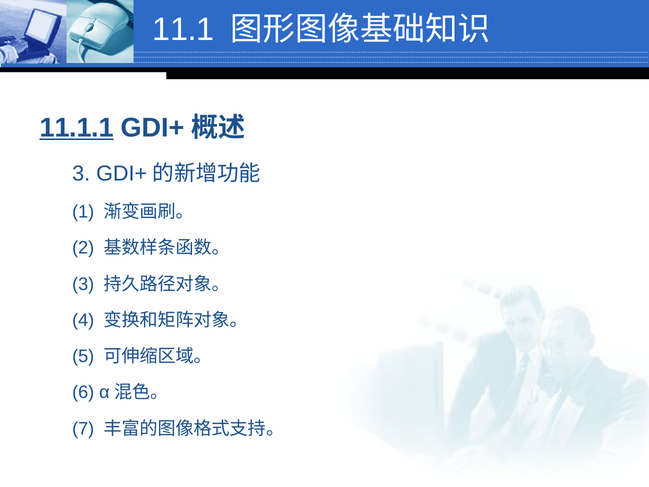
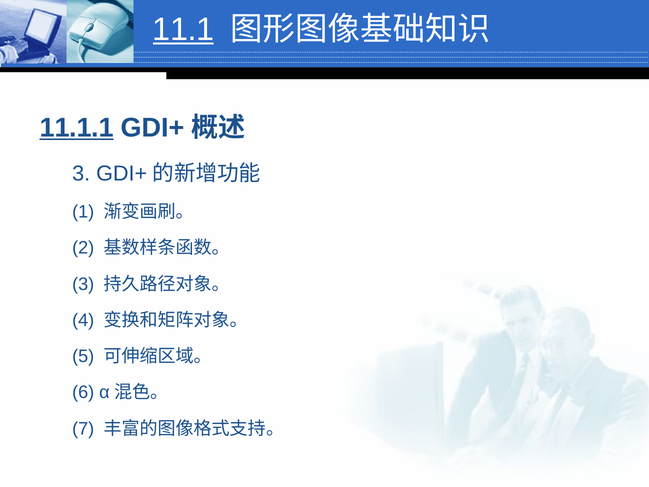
11.1 underline: none -> present (183, 29)
